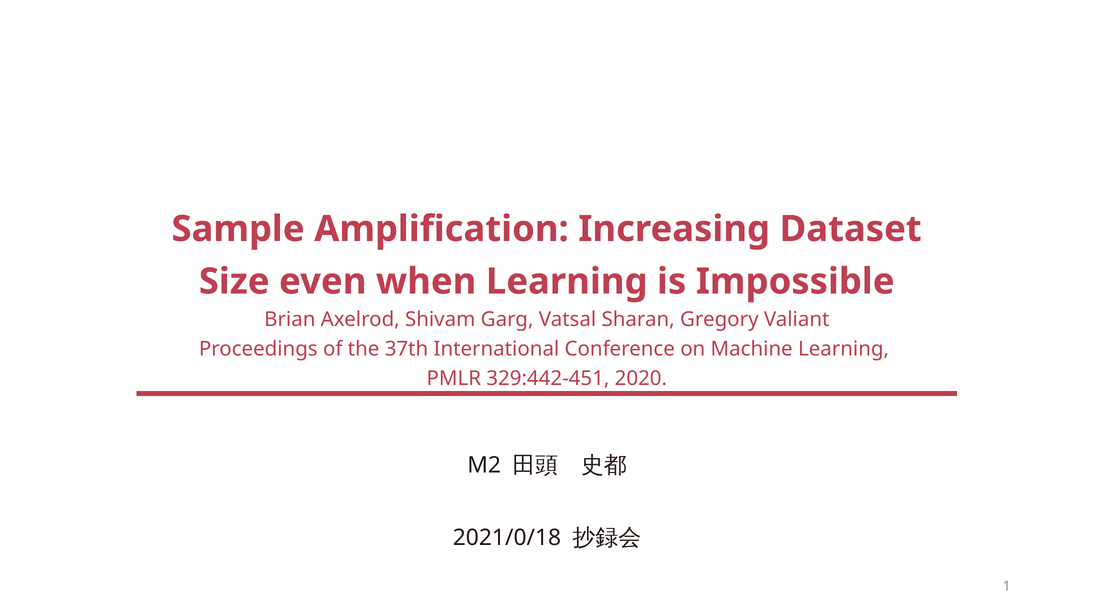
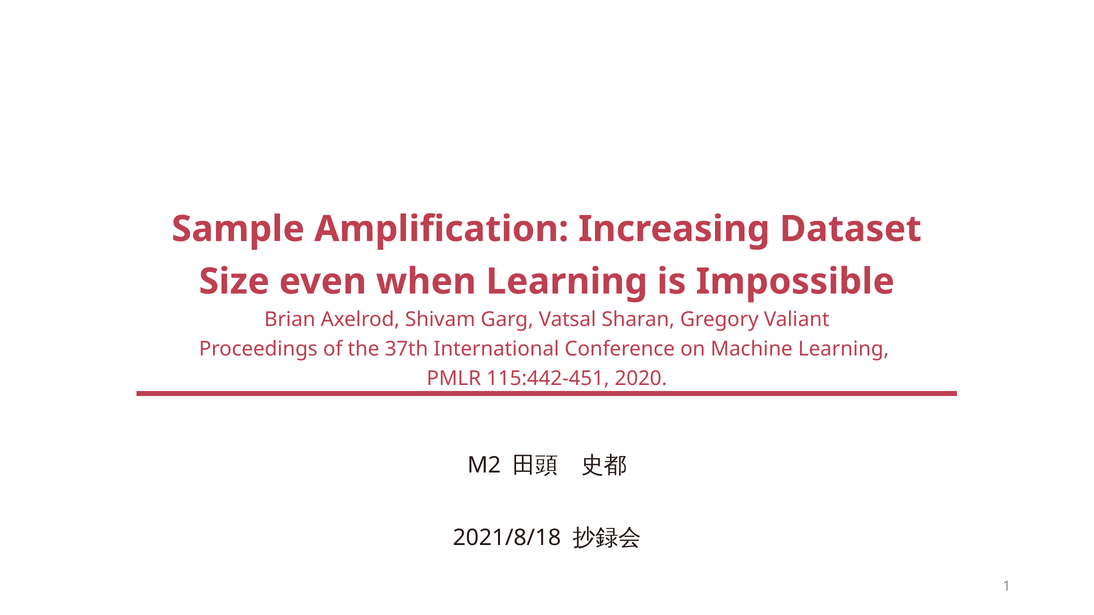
329:442-451: 329:442-451 -> 115:442-451 (548, 379)
2021/0/18: 2021/0/18 -> 2021/8/18 (507, 538)
